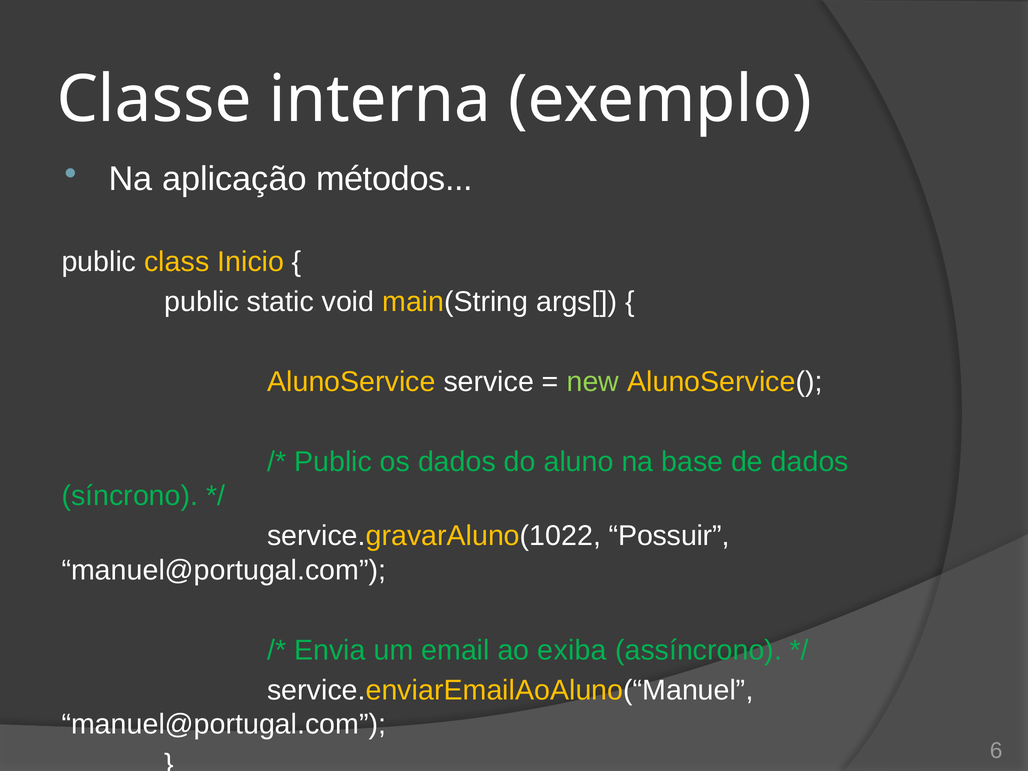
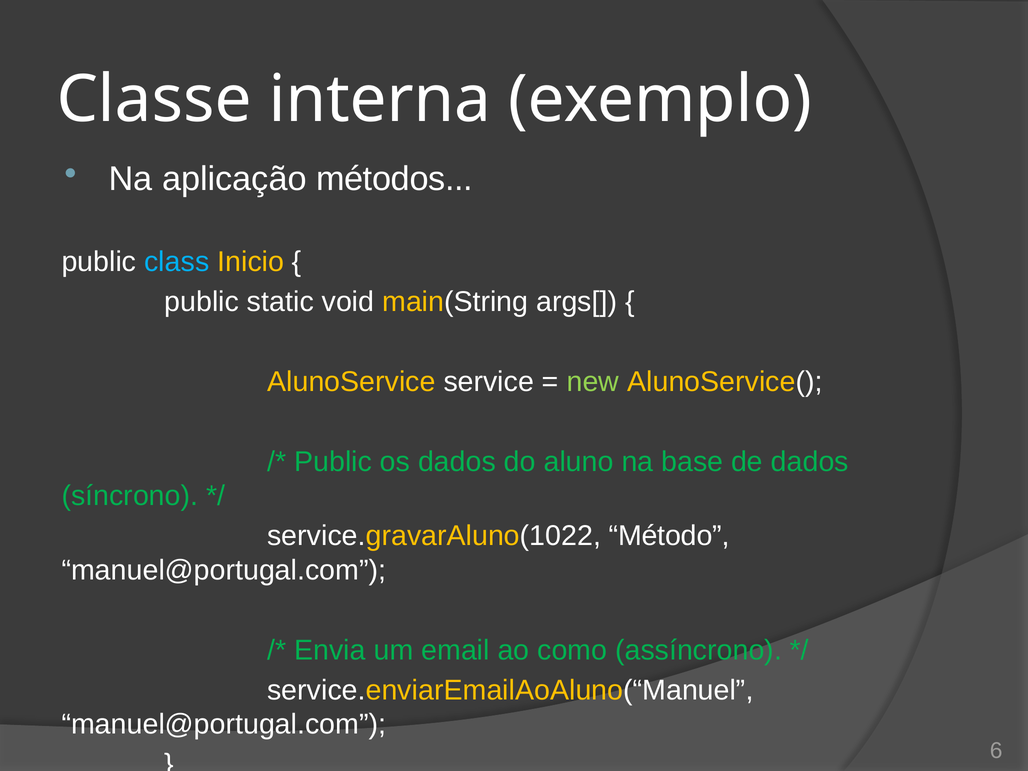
class colour: yellow -> light blue (177, 262)
Possuir: Possuir -> Método (669, 536)
exiba: exiba -> como (572, 650)
